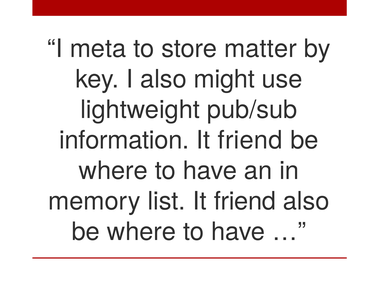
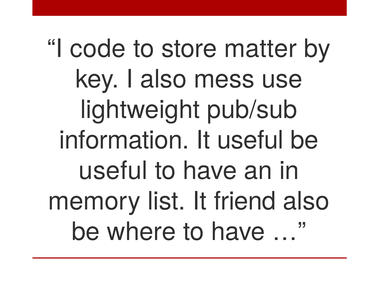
meta: meta -> code (98, 49)
might: might -> mess (224, 79)
friend: friend -> useful (250, 140)
where: where -> useful (113, 171)
